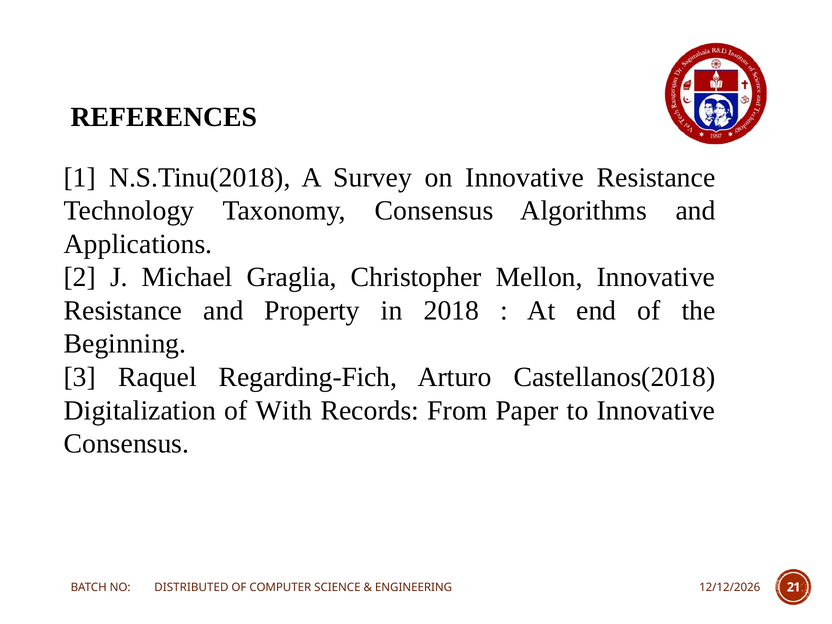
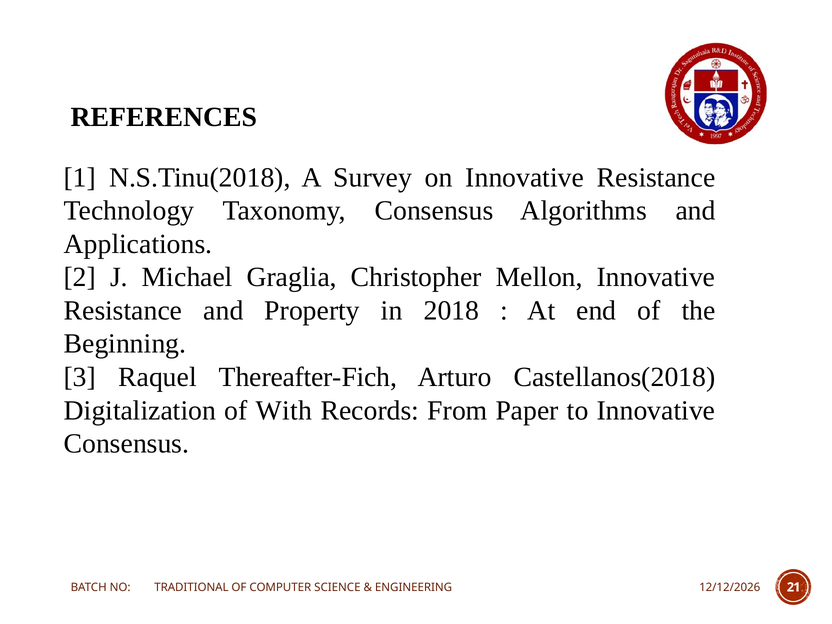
Regarding-Fich: Regarding-Fich -> Thereafter-Fich (308, 377)
DISTRIBUTED: DISTRIBUTED -> TRADITIONAL (191, 587)
